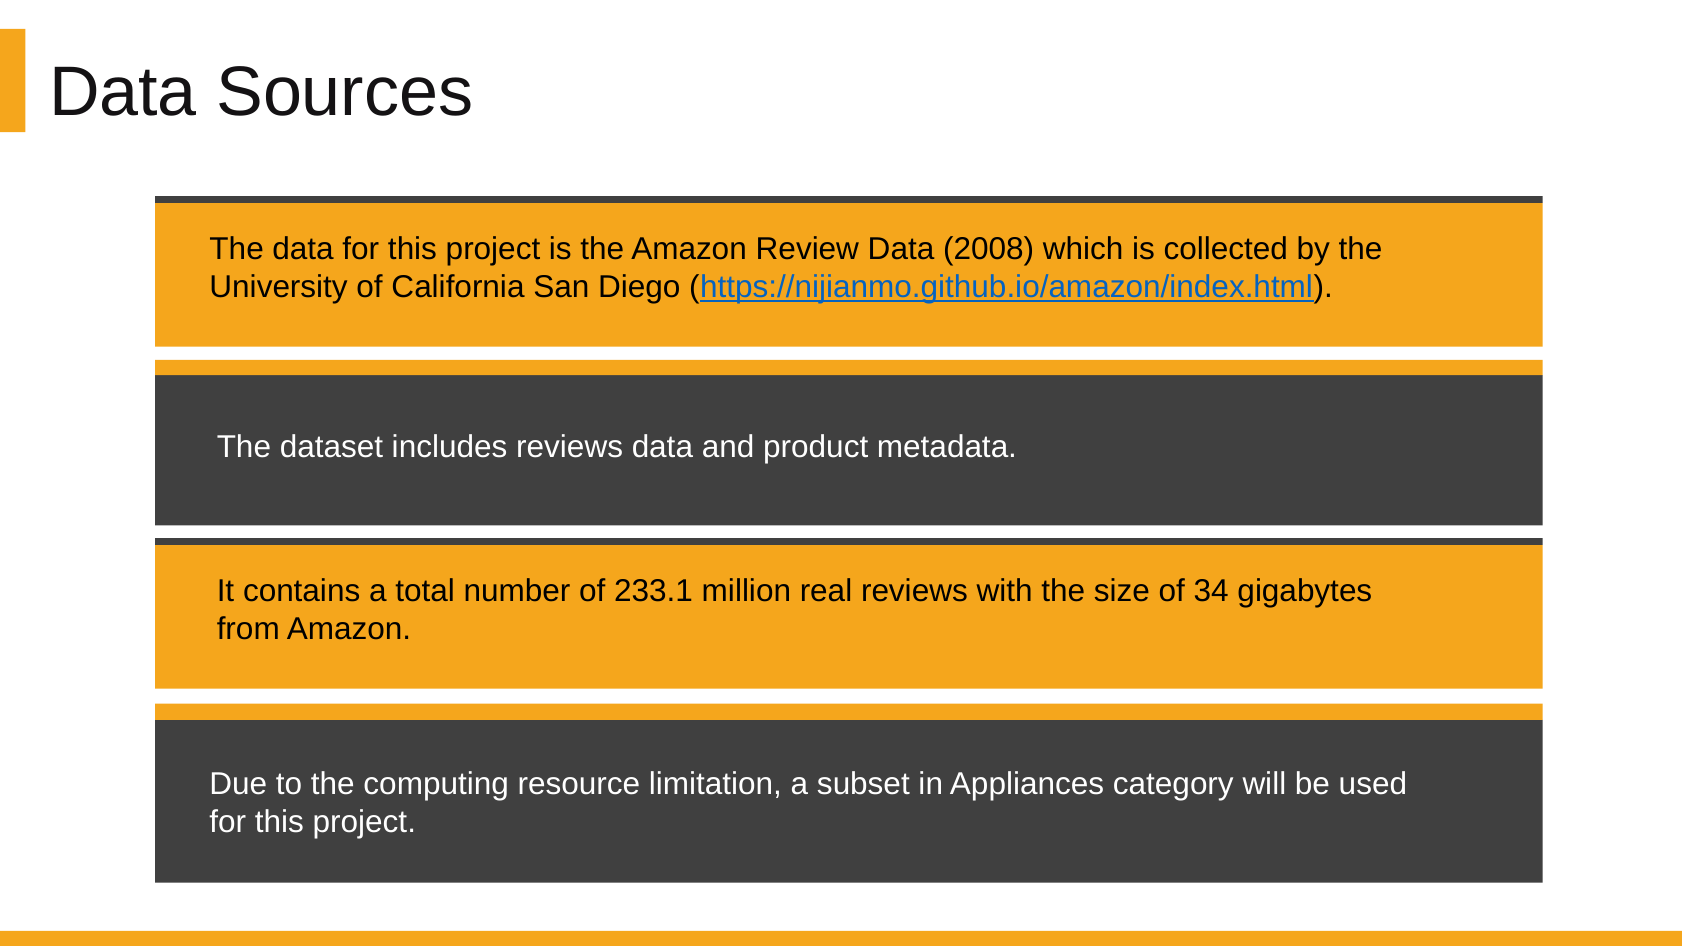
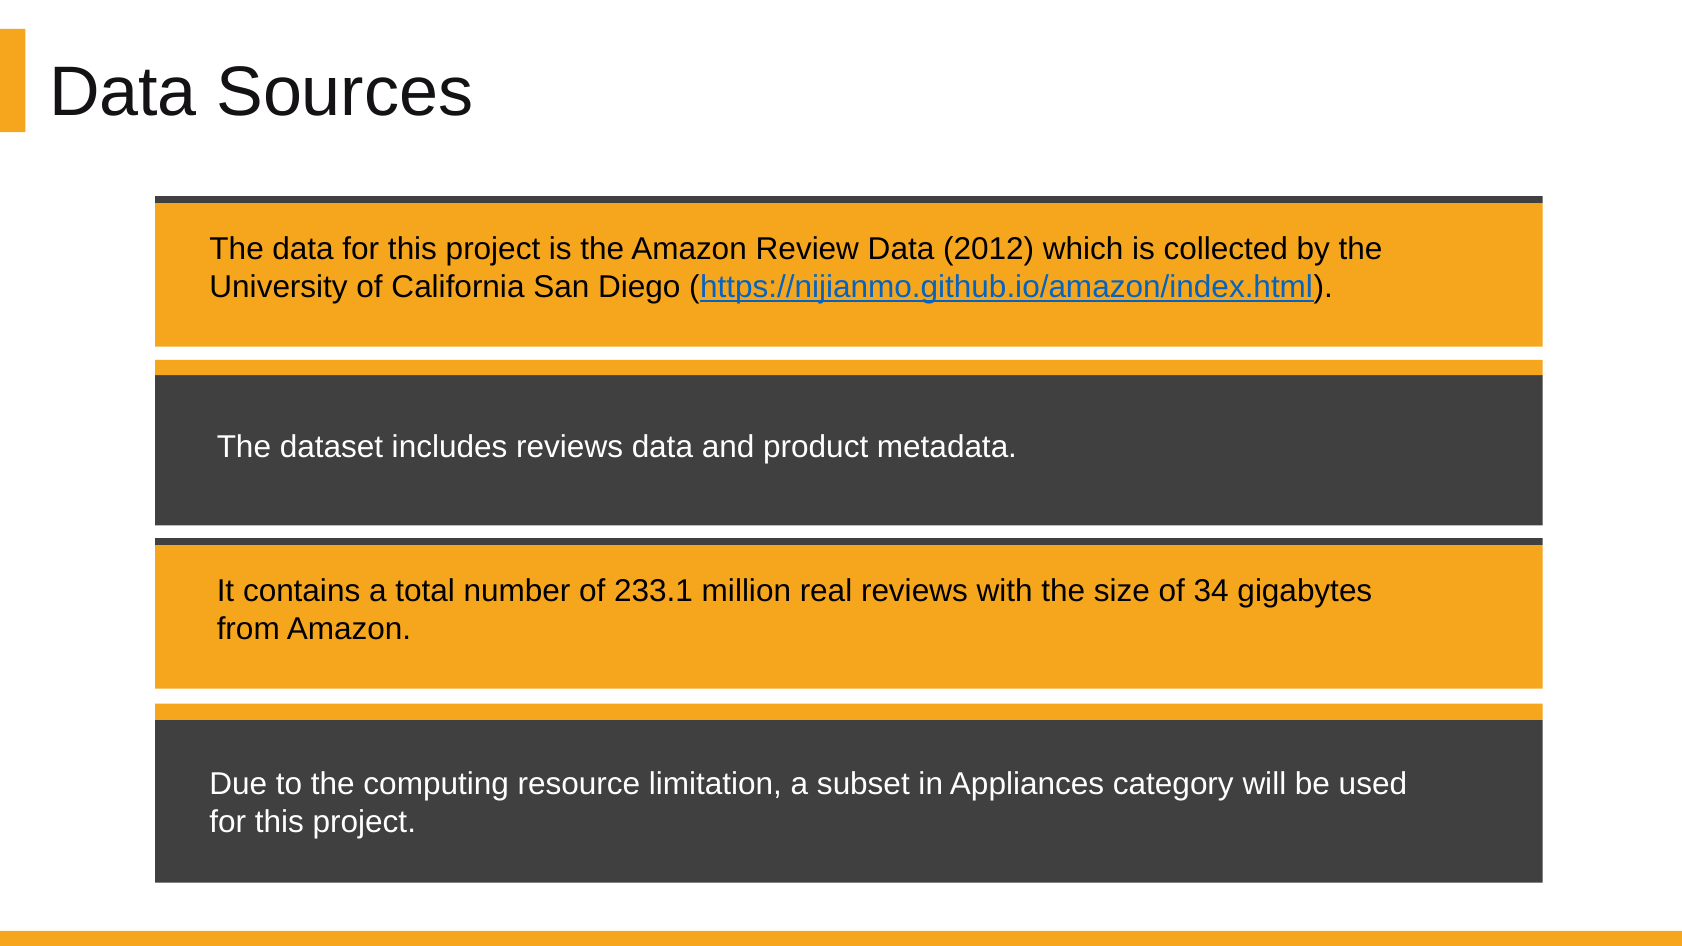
2008: 2008 -> 2012 (989, 249)
